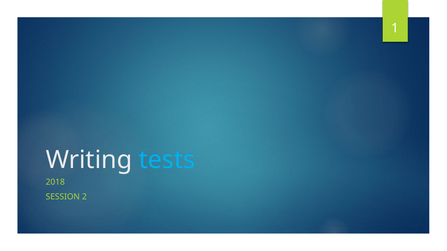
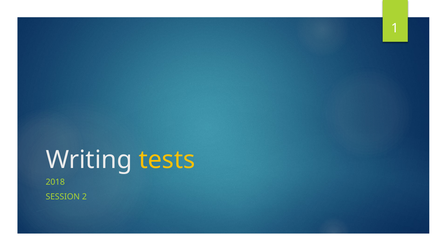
tests colour: light blue -> yellow (167, 160)
